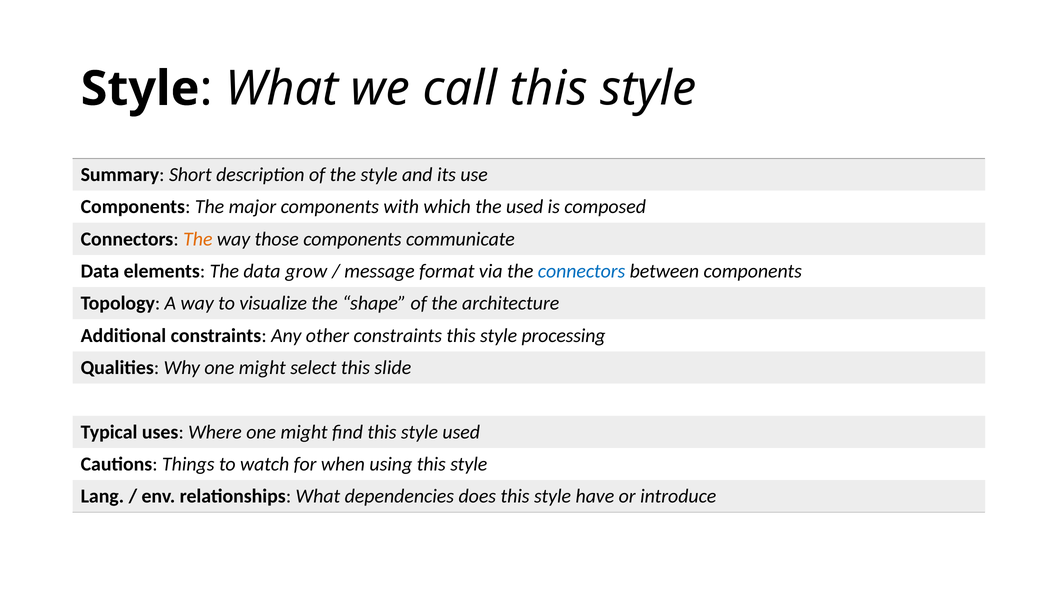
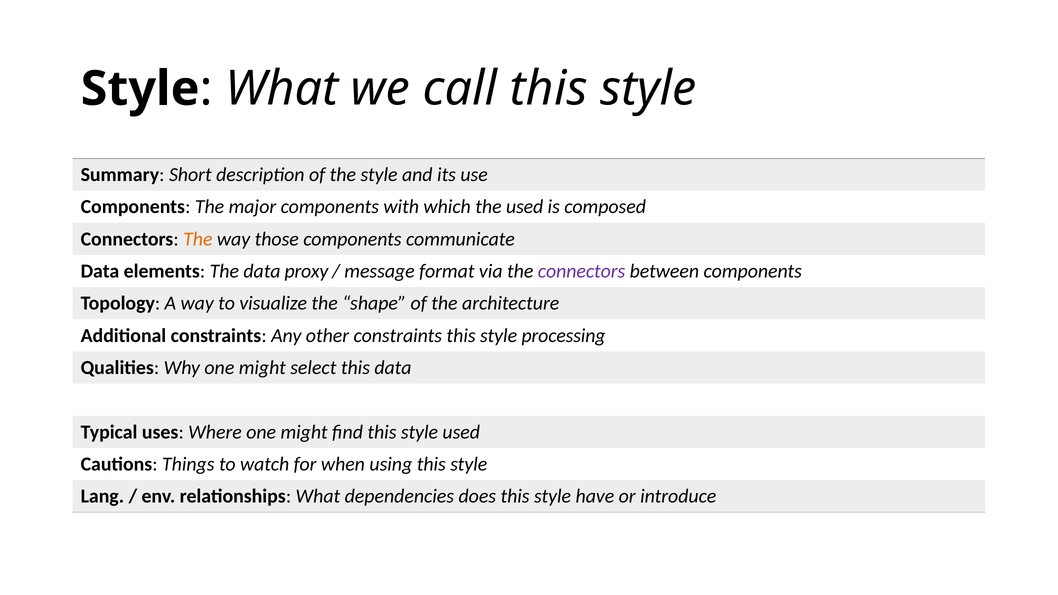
grow: grow -> proxy (306, 271)
connectors colour: blue -> purple (582, 271)
this slide: slide -> data (393, 368)
